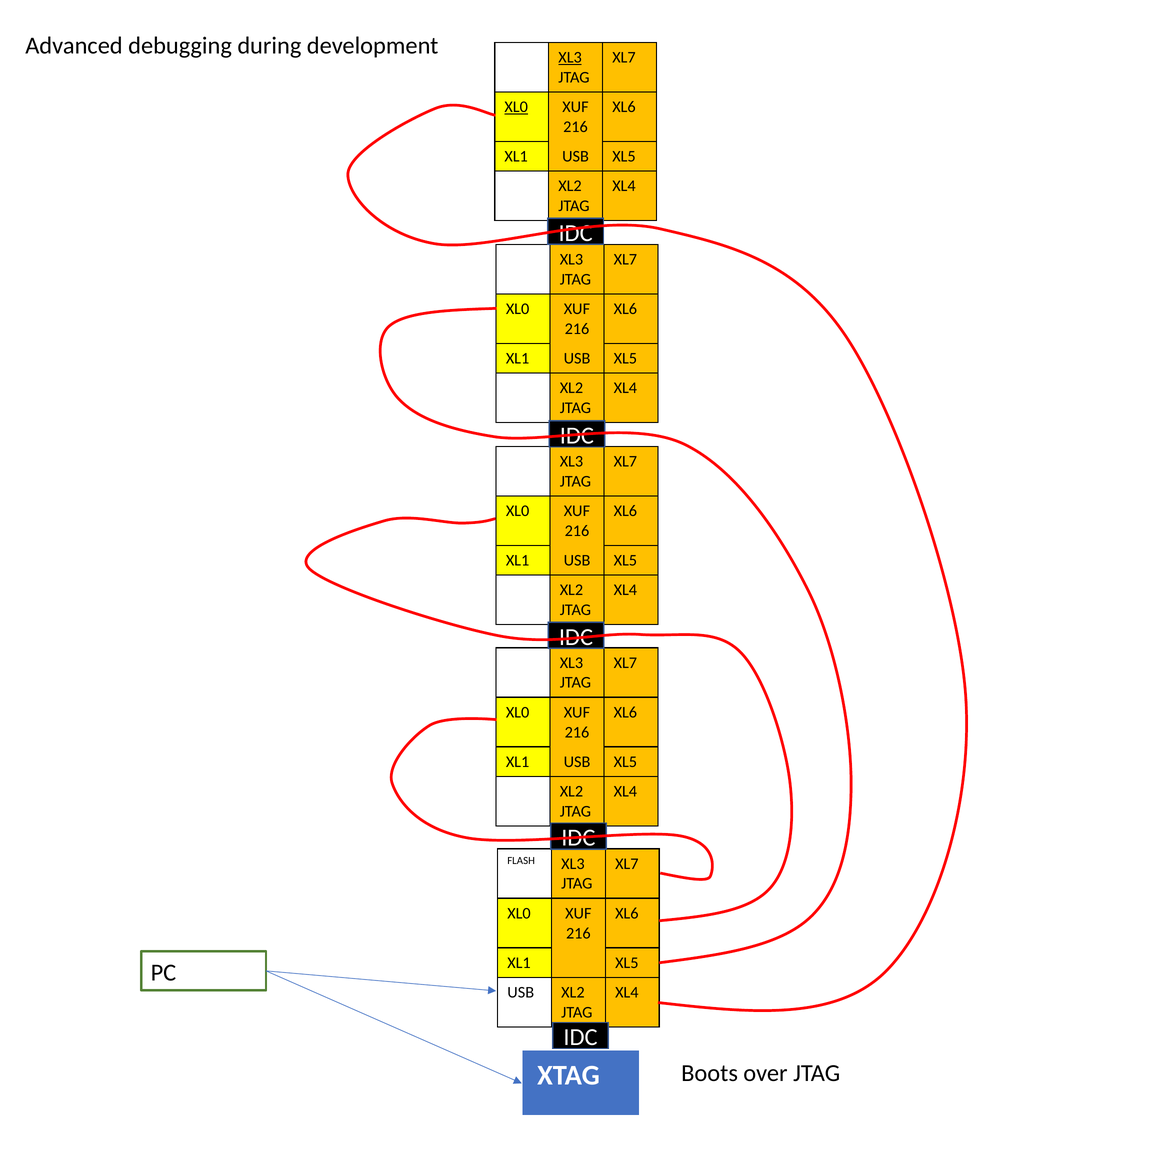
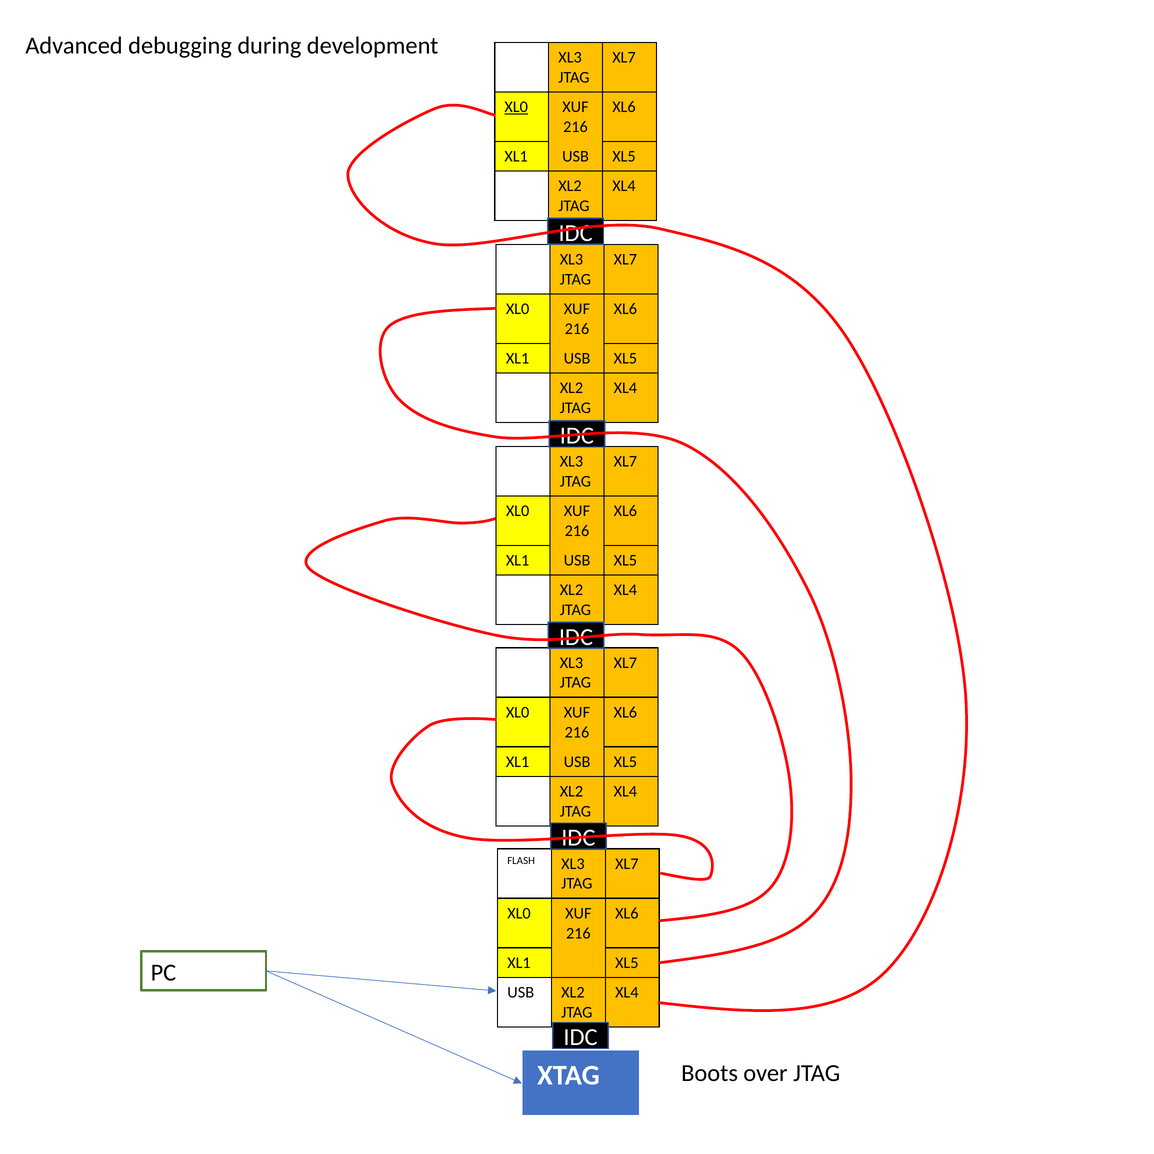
XL3 underline: present -> none (570, 57)
